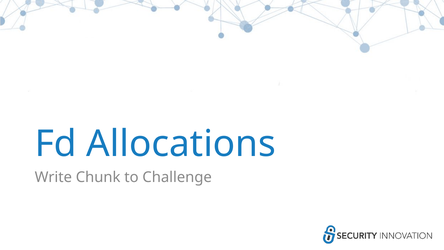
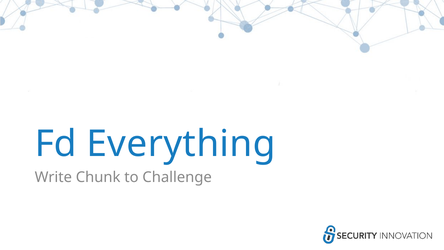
Allocations: Allocations -> Everything (181, 144)
